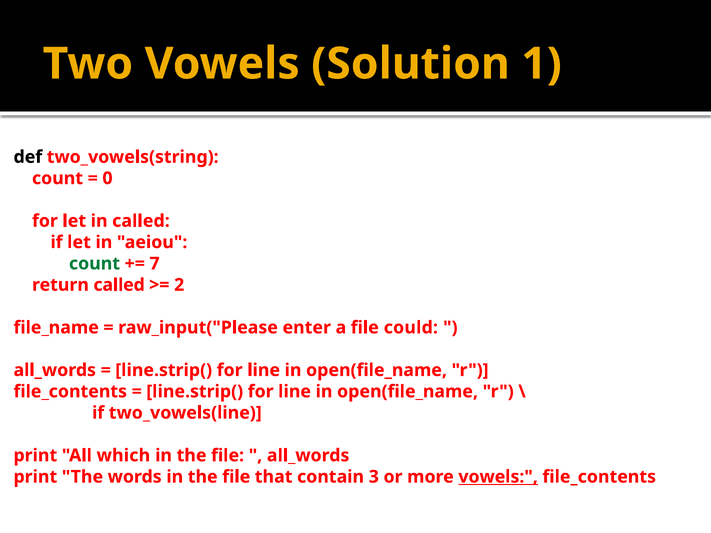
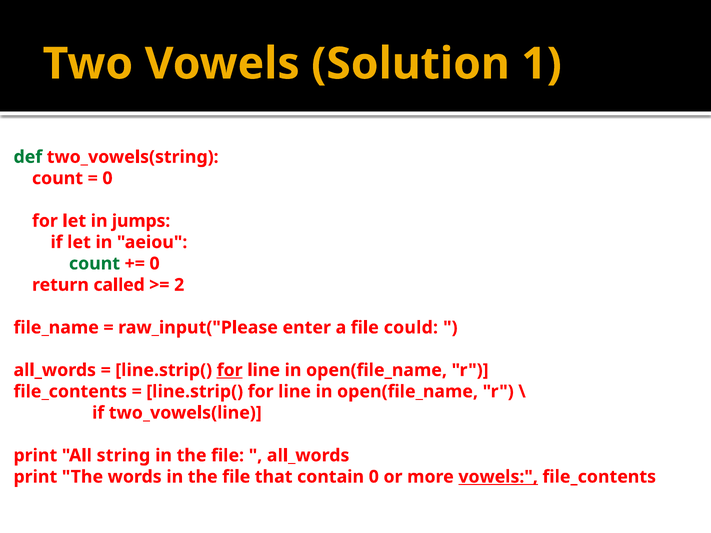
def colour: black -> green (28, 157)
in called: called -> jumps (141, 221)
7: 7 -> 0 (155, 264)
for underline: none -> present (230, 370)
which: which -> string (123, 456)
contain 3: 3 -> 0 (374, 477)
